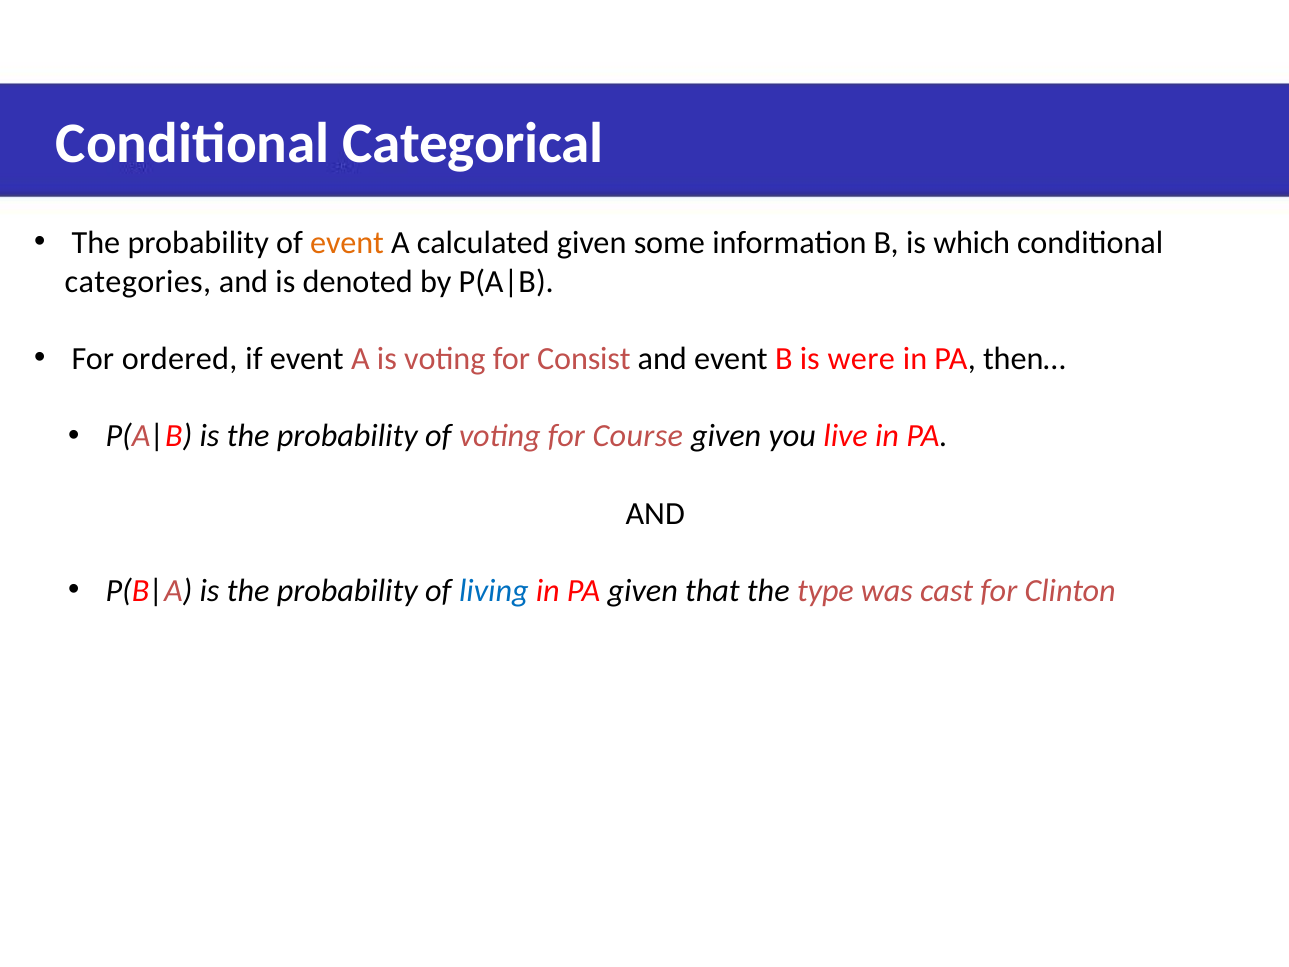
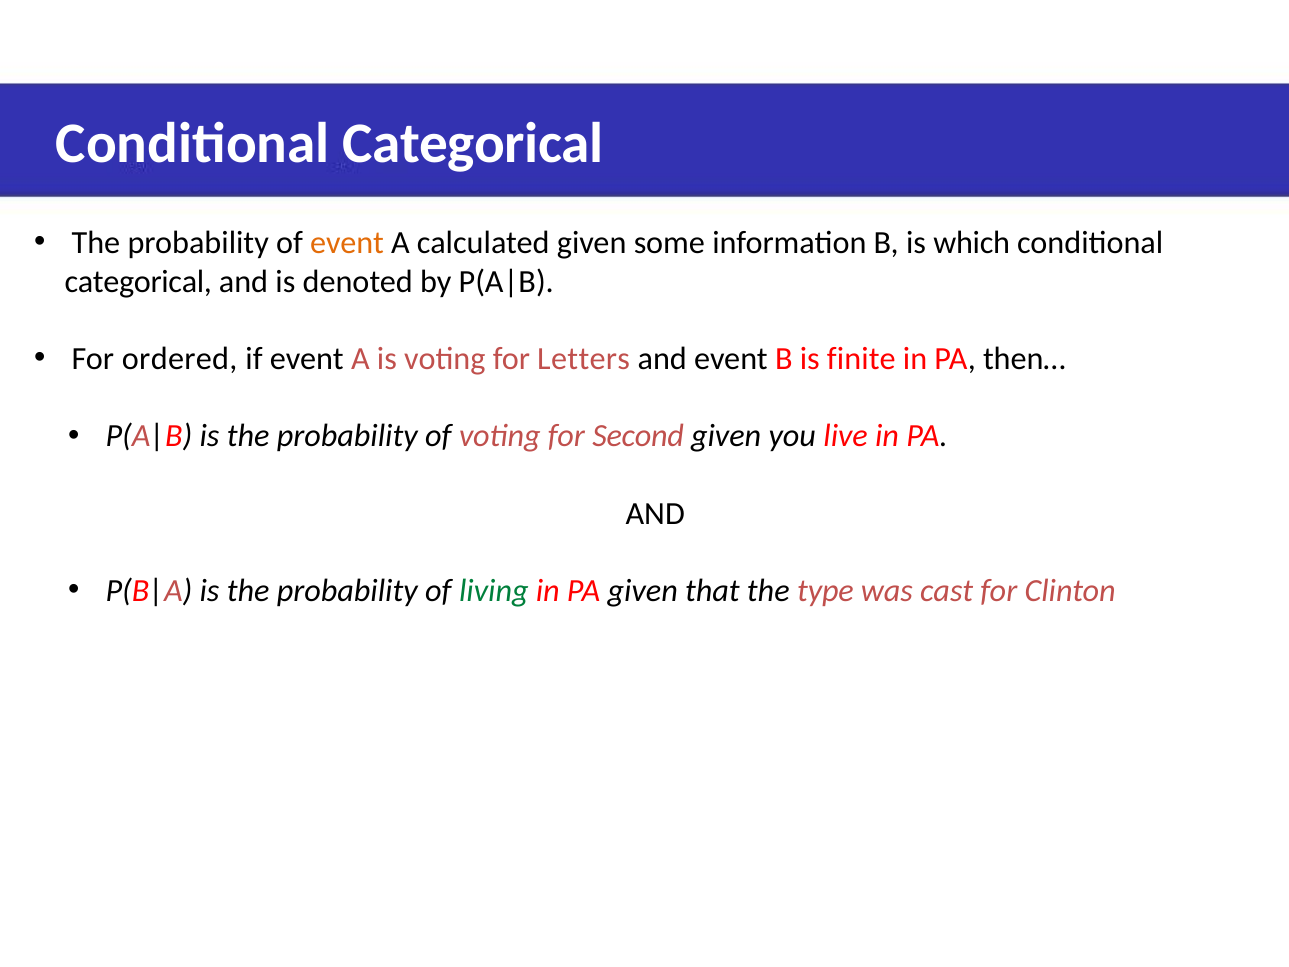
categories: categories -> categorical (138, 281)
Consist: Consist -> Letters (584, 359)
were: were -> finite (861, 359)
Course: Course -> Second (638, 436)
living colour: blue -> green (494, 591)
